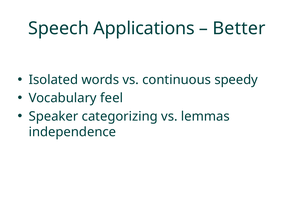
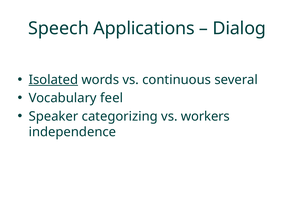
Better: Better -> Dialog (239, 28)
Isolated underline: none -> present (53, 80)
speedy: speedy -> several (236, 80)
lemmas: lemmas -> workers (205, 117)
